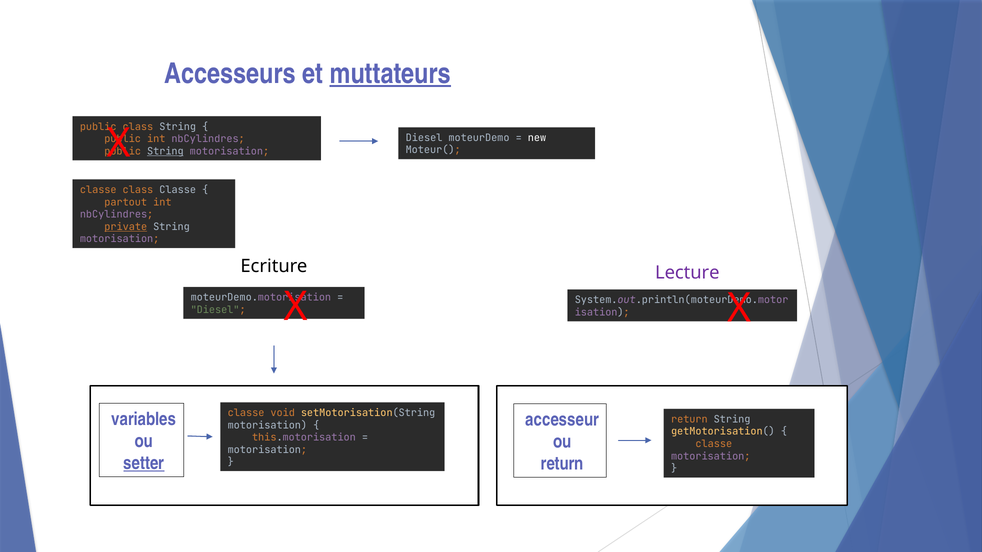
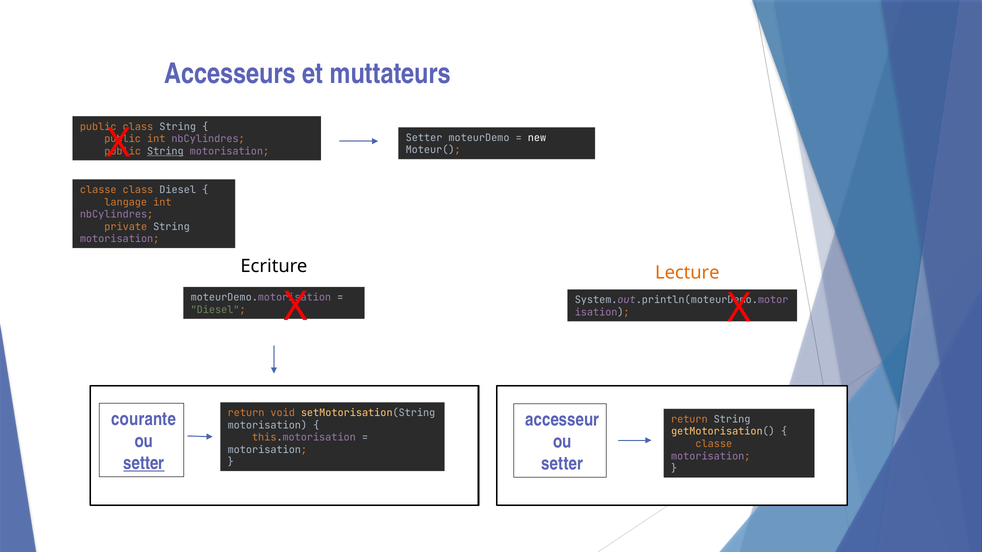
muttateurs underline: present -> none (390, 74)
Diesel: Diesel -> Setter (424, 138)
class Classe: Classe -> Diesel (178, 190)
partout: partout -> langage (126, 202)
private underline: present -> none (126, 227)
Lecture colour: purple -> orange (687, 273)
classe: classe -> return (246, 413)
variables: variables -> courante (144, 419)
return: return -> setter (562, 464)
